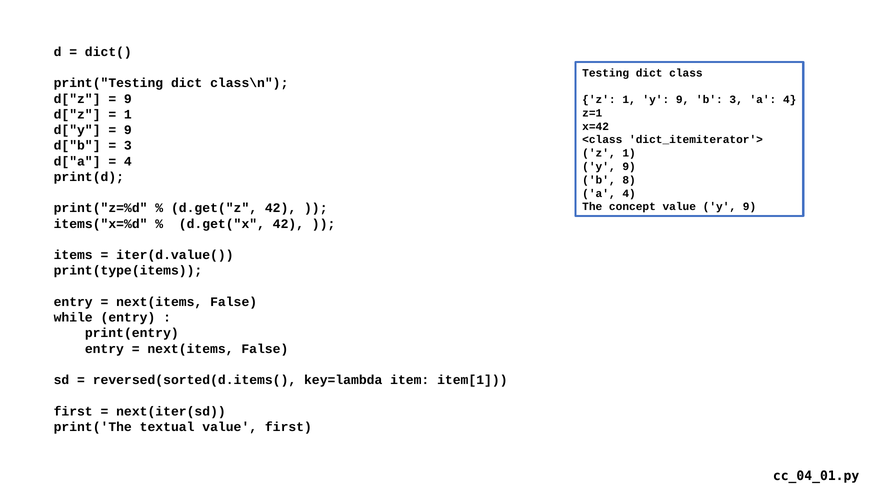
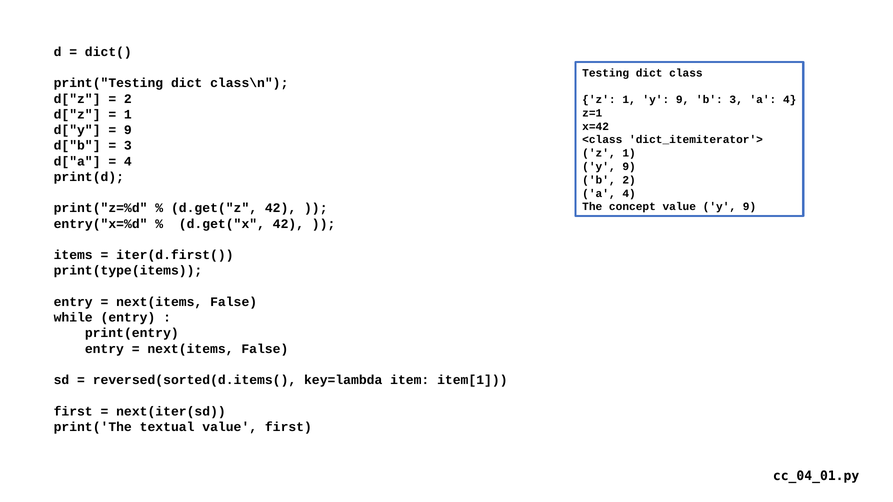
9: 9 -> 2 (128, 99)
b 8: 8 -> 2 (629, 180)
items("x=%d: items("x=%d -> entry("x=%d (101, 224)
iter(d.value(: iter(d.value( -> iter(d.first( (175, 255)
